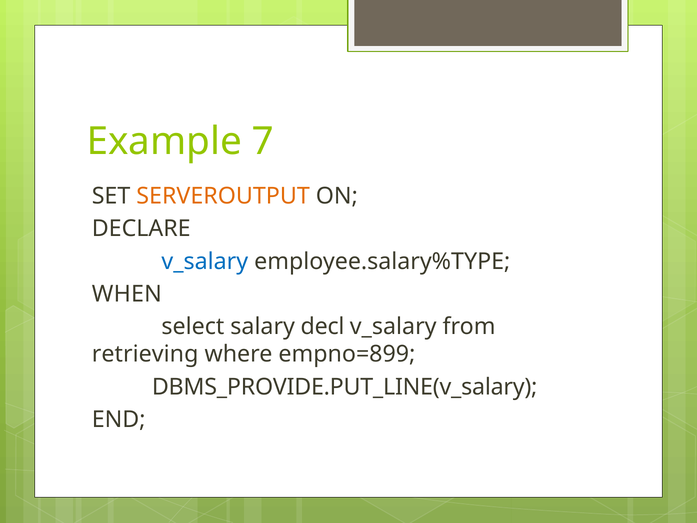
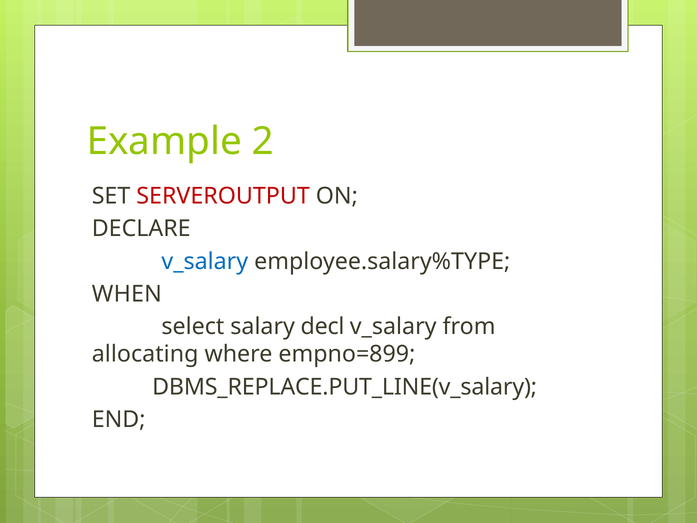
7: 7 -> 2 (263, 141)
SERVEROUTPUT colour: orange -> red (223, 196)
retrieving: retrieving -> allocating (145, 354)
DBMS_PROVIDE.PUT_LINE(v_salary: DBMS_PROVIDE.PUT_LINE(v_salary -> DBMS_REPLACE.PUT_LINE(v_salary (345, 387)
